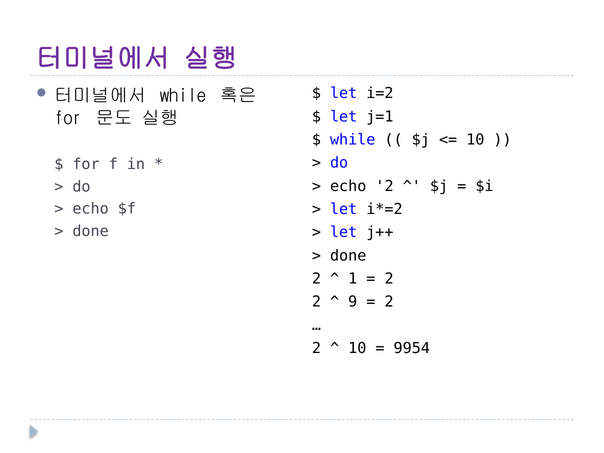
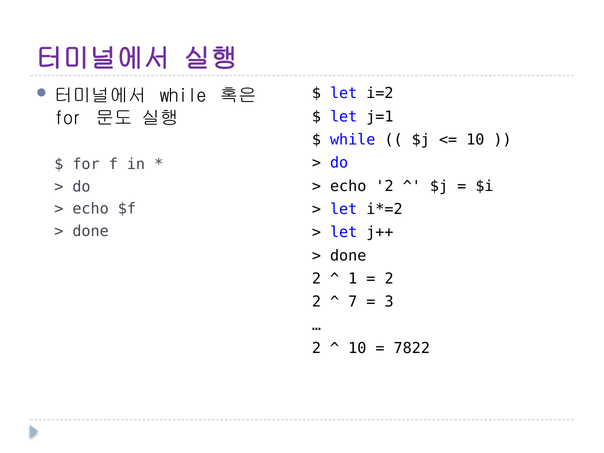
9: 9 -> 7 (353, 302)
2: 2 -> 3 (389, 302)
9954: 9954 -> 7822 (412, 348)
